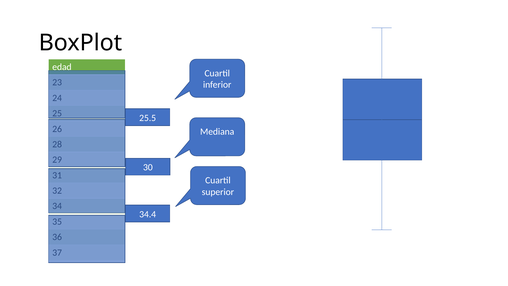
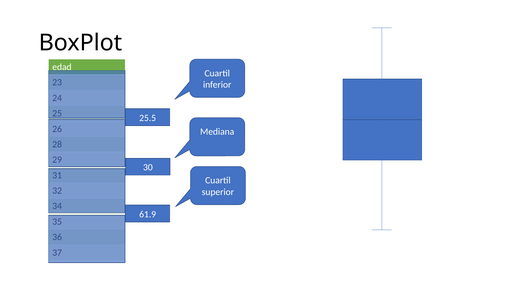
34.4: 34.4 -> 61.9 (148, 214)
